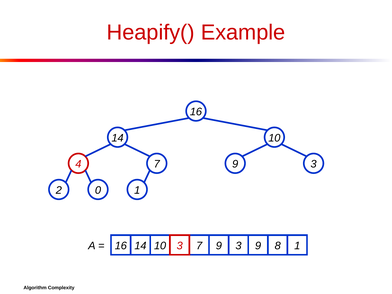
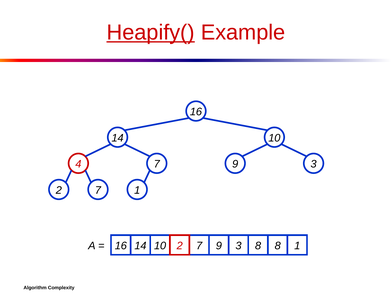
Heapify( underline: none -> present (151, 33)
2 0: 0 -> 7 (98, 190)
3: 3 -> 2 (180, 246)
3 9: 9 -> 8 (258, 246)
